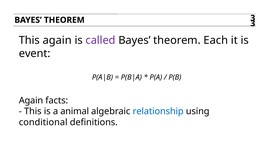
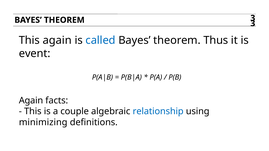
called colour: purple -> blue (101, 40)
Each: Each -> Thus (216, 40)
animal: animal -> couple (75, 111)
conditional: conditional -> minimizing (43, 122)
